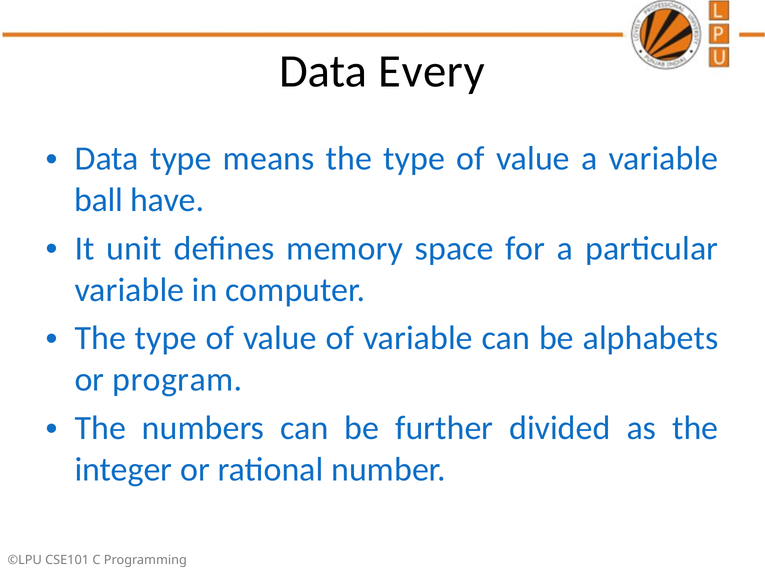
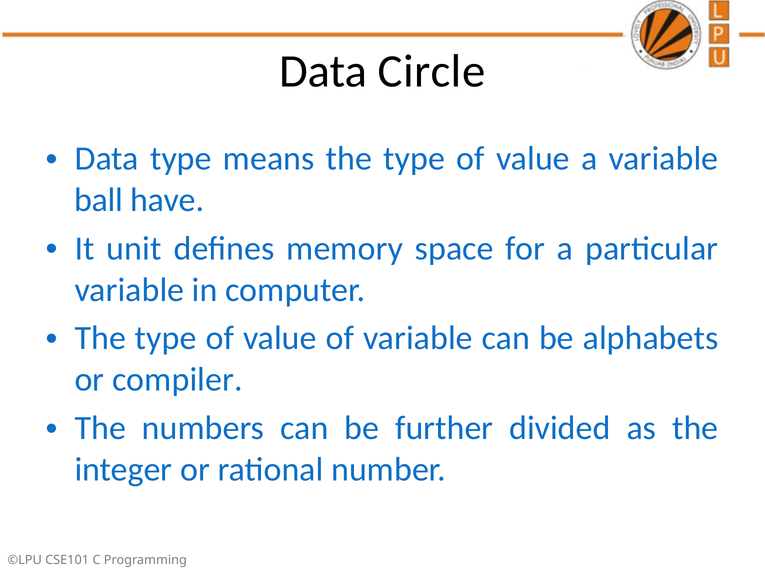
Every: Every -> Circle (432, 71)
program: program -> compiler (177, 380)
